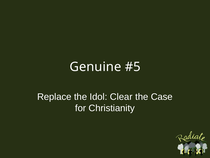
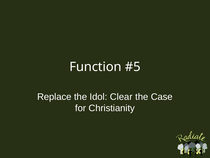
Genuine: Genuine -> Function (95, 67)
